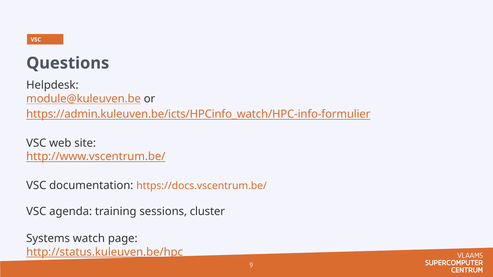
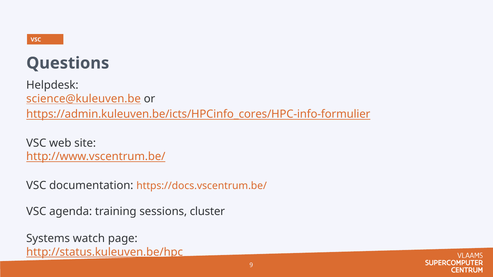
module@kuleuven.be: module@kuleuven.be -> science@kuleuven.be (84, 99)
https://admin.kuleuven.be/icts/HPCinfo_watch/HPC-info-formulier: https://admin.kuleuven.be/icts/HPCinfo_watch/HPC-info-formulier -> https://admin.kuleuven.be/icts/HPCinfo_cores/HPC-info-formulier (198, 114)
